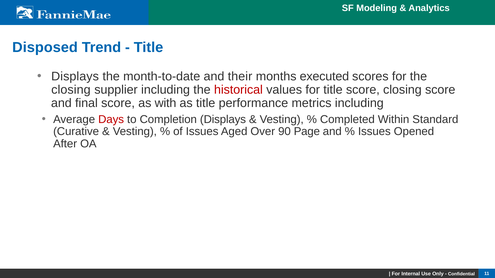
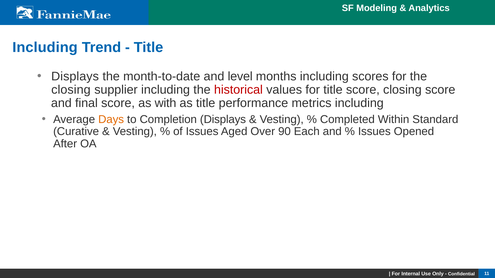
Disposed: Disposed -> Including (45, 47)
their: their -> level (240, 77)
months executed: executed -> including (324, 77)
Days colour: red -> orange (111, 119)
Page: Page -> Each (307, 132)
